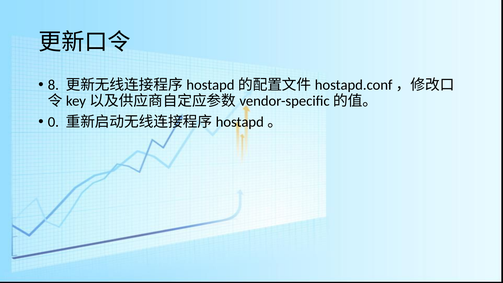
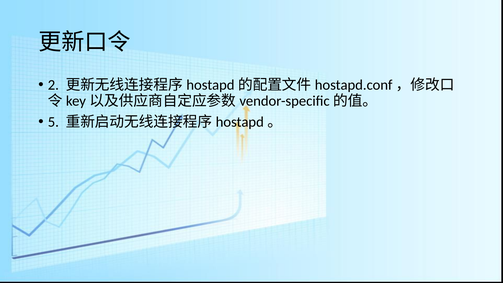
8: 8 -> 2 (53, 85)
0: 0 -> 5 (53, 122)
